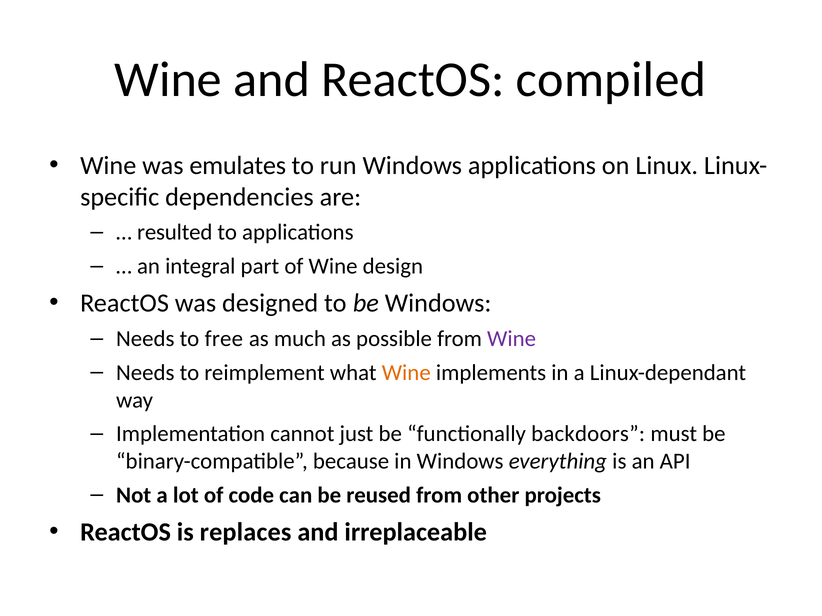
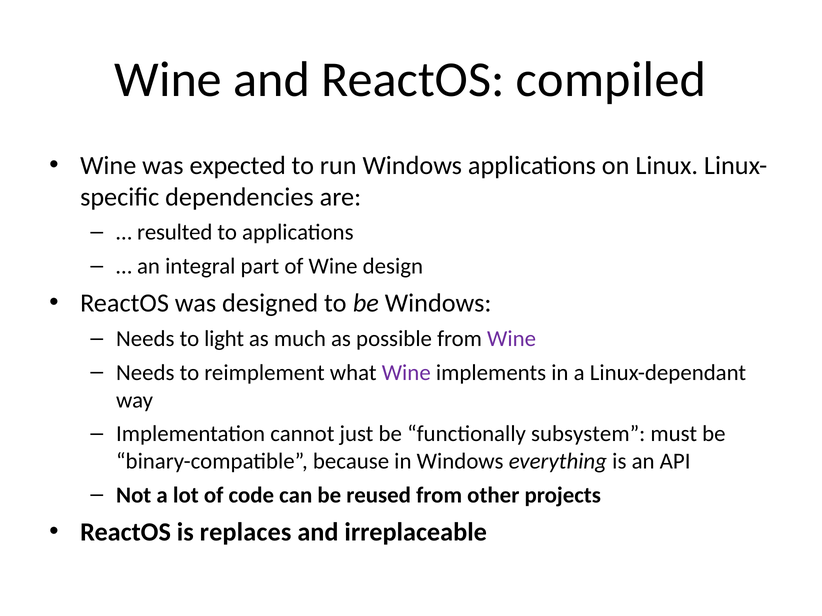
emulates: emulates -> expected (238, 166)
free: free -> light (224, 339)
Wine colour: orange -> purple (406, 373)
backdoors: backdoors -> subsystem (588, 434)
